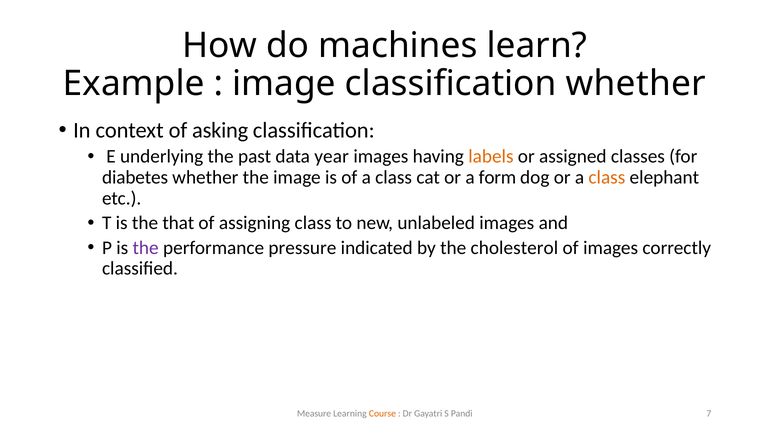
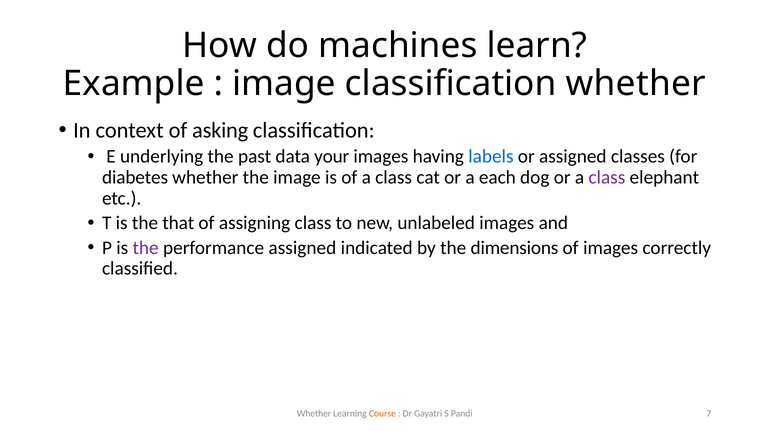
year: year -> your (332, 157)
labels colour: orange -> blue (491, 157)
form: form -> each (497, 177)
class colour: orange -> purple (607, 177)
performance pressure: pressure -> assigned (302, 248)
cholesterol: cholesterol -> dimensions (515, 248)
Measure: Measure -> Whether (314, 414)
